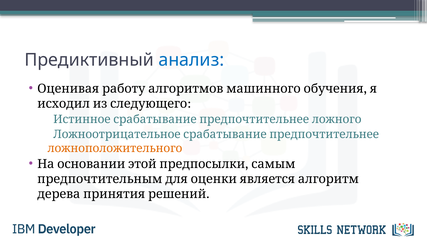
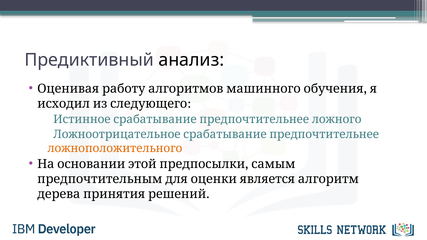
анализ colour: blue -> black (191, 60)
